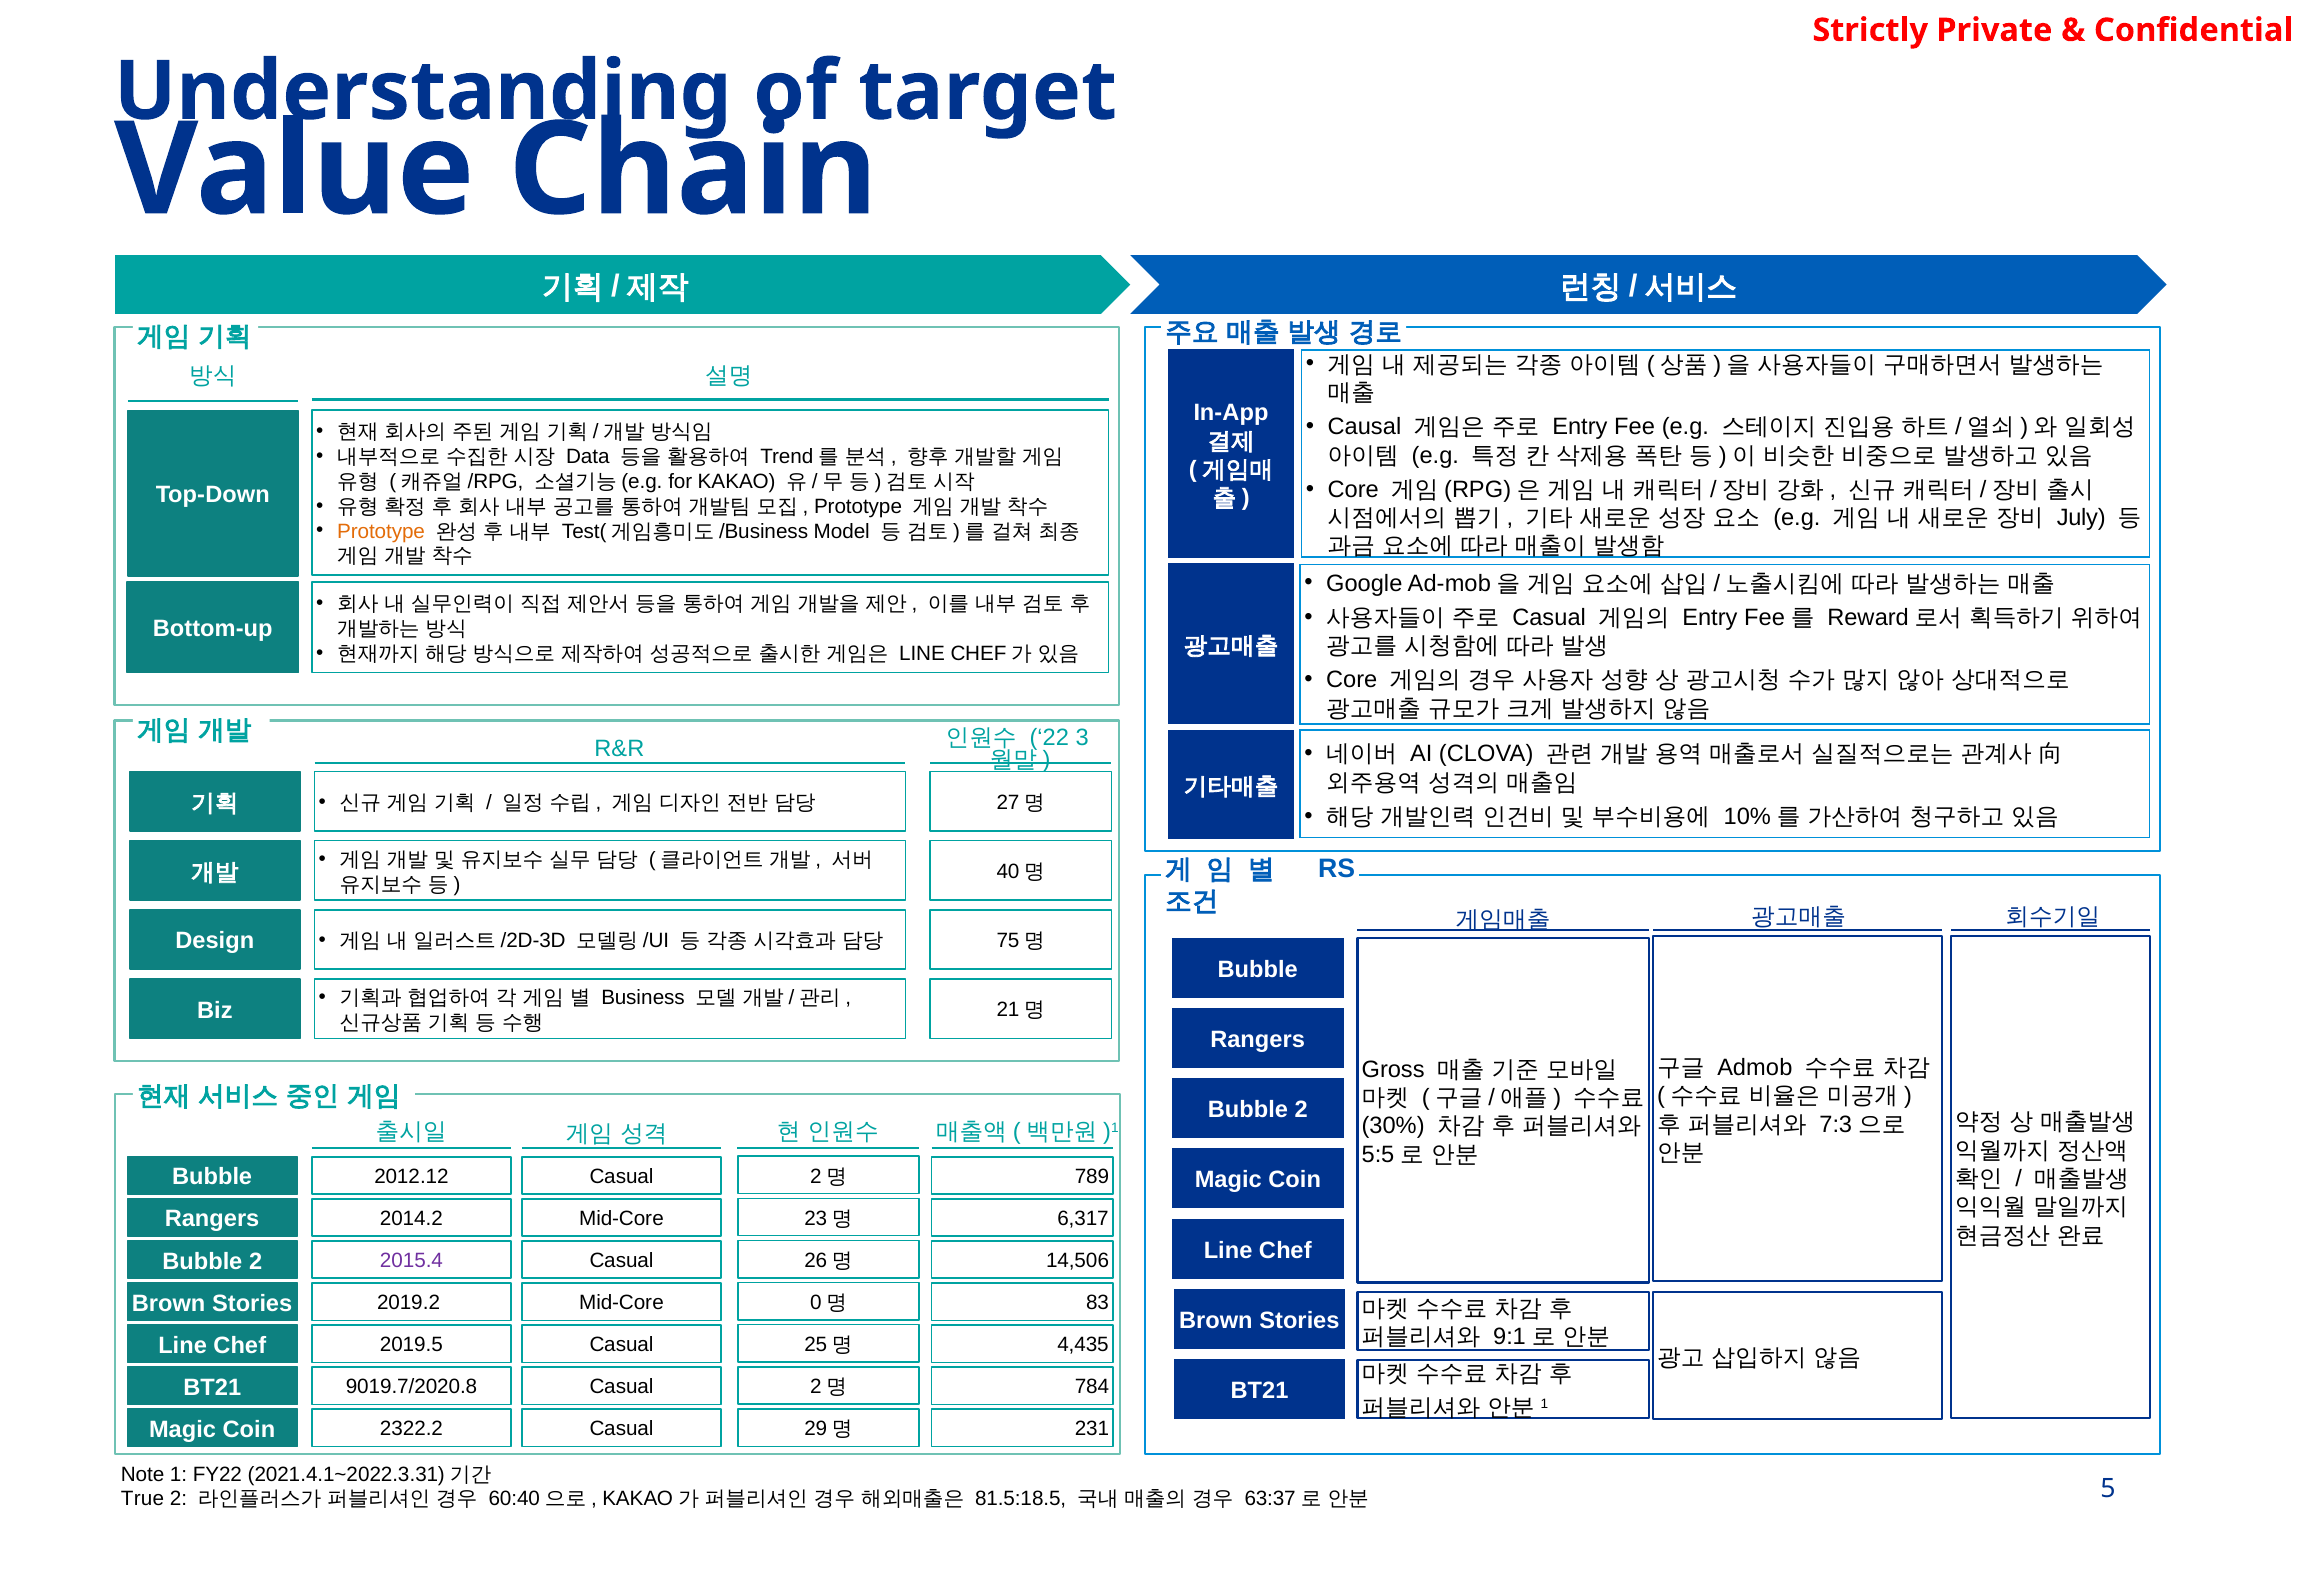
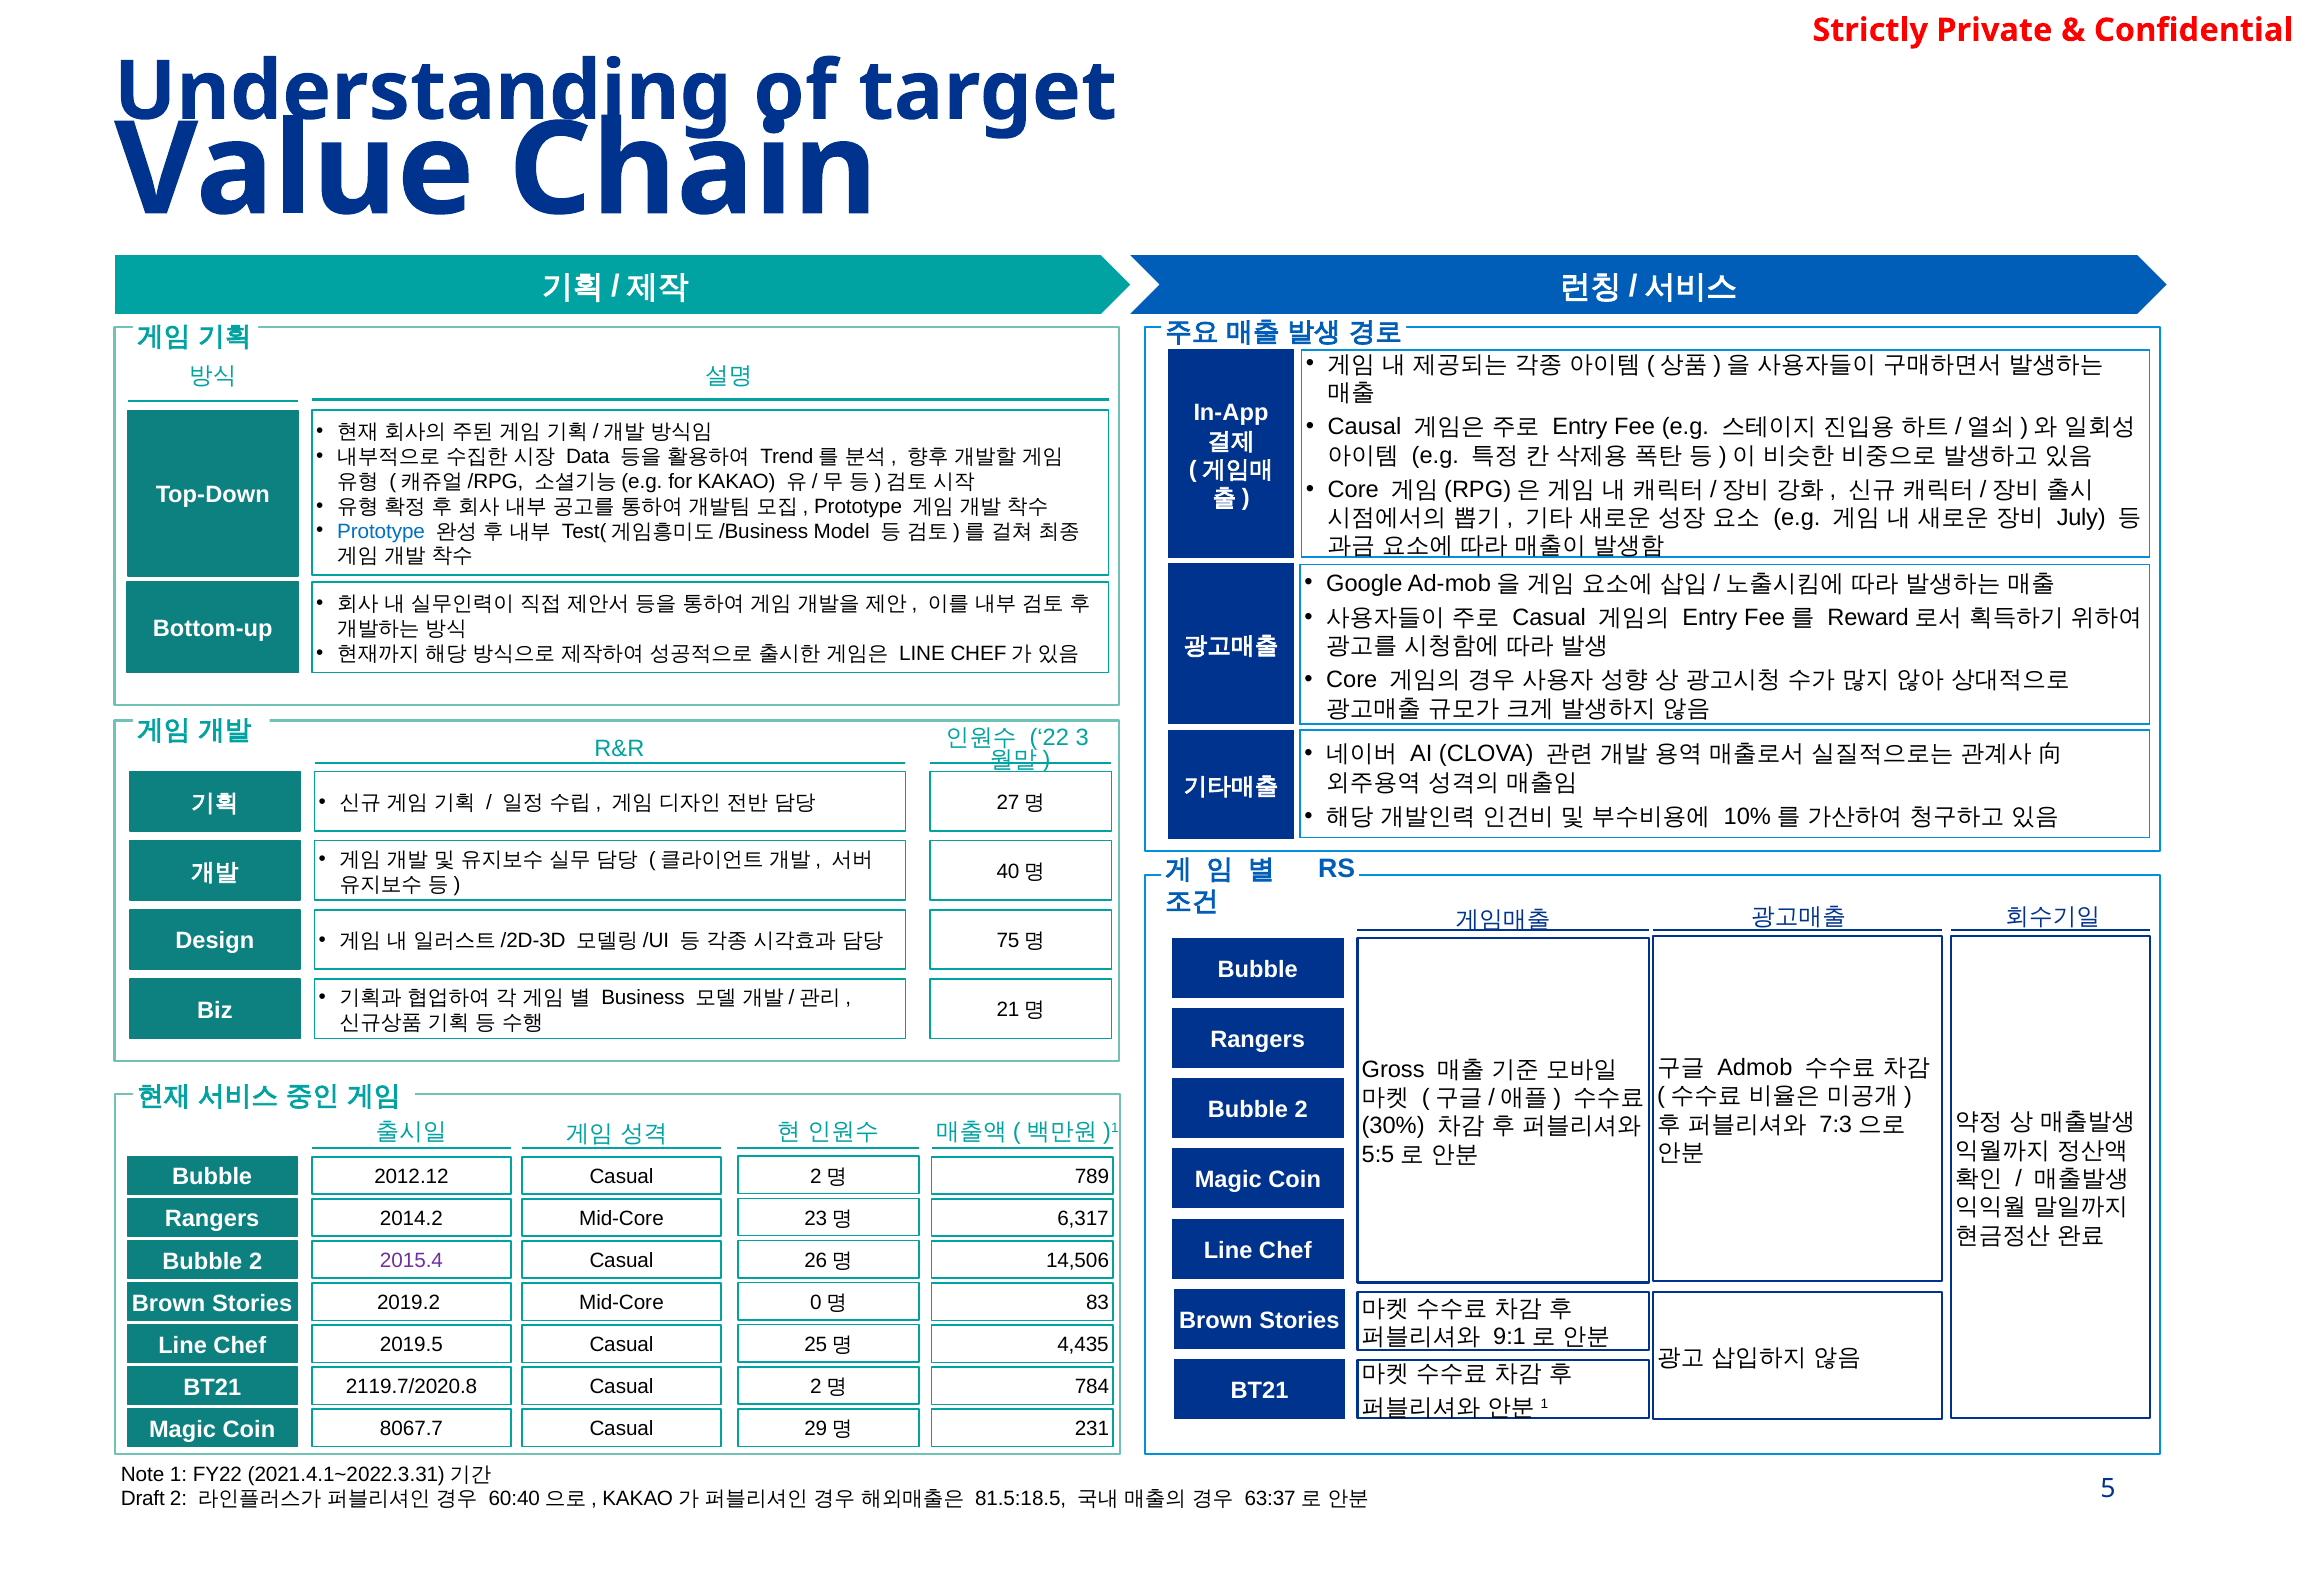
Prototype colour: orange -> blue (381, 531)
9019.7/2020.8: 9019.7/2020.8 -> 2119.7/2020.8 (412, 1387)
2322.2: 2322.2 -> 8067.7 (411, 1429)
True: True -> Draft (143, 1499)
